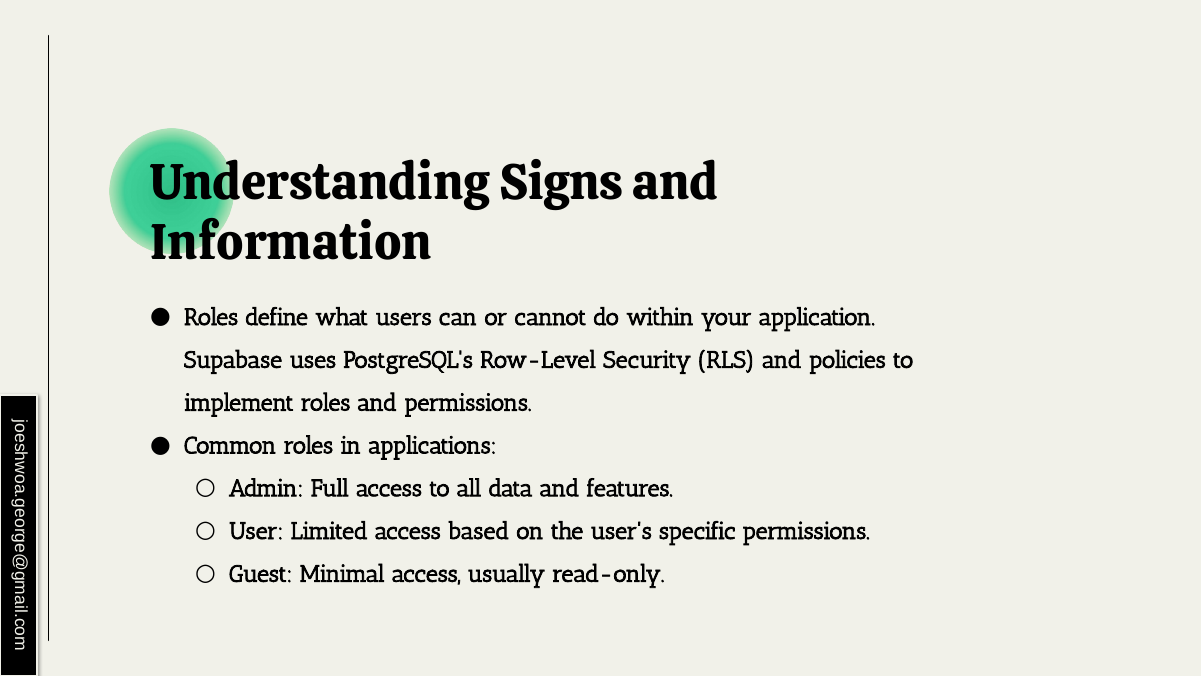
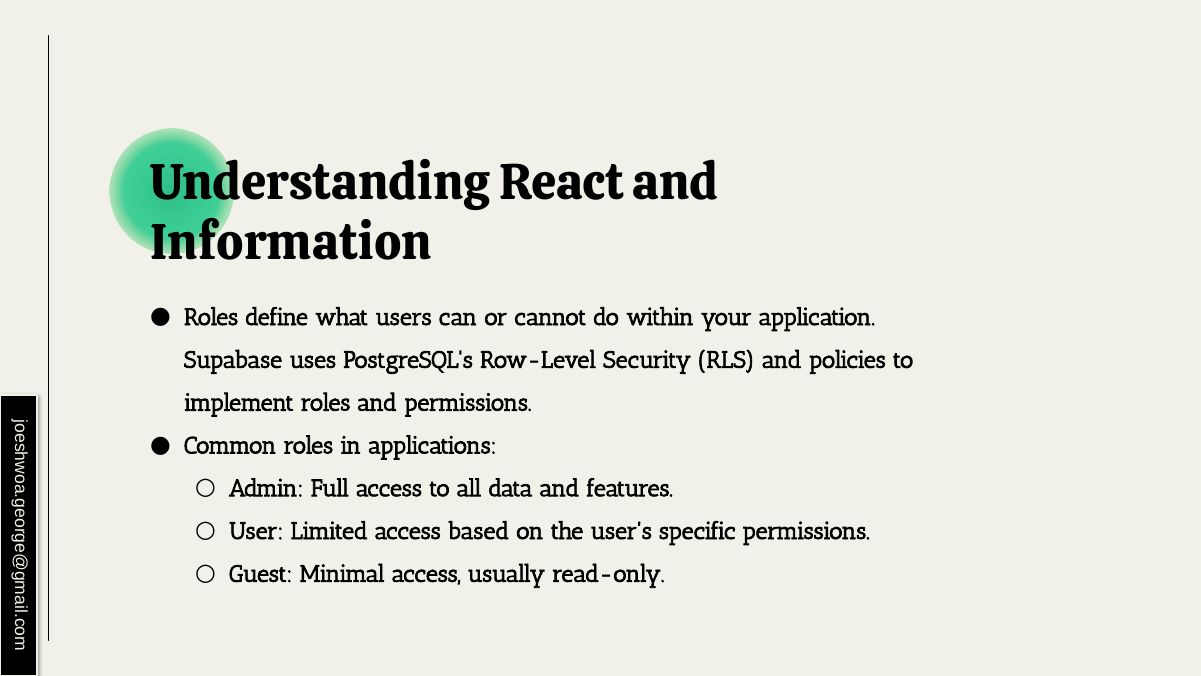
Signs: Signs -> React (562, 183)
